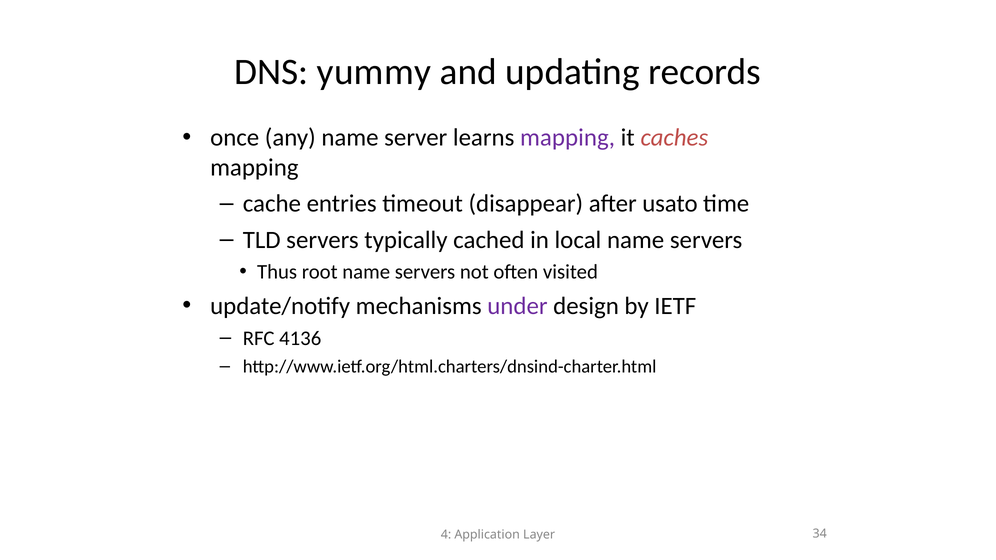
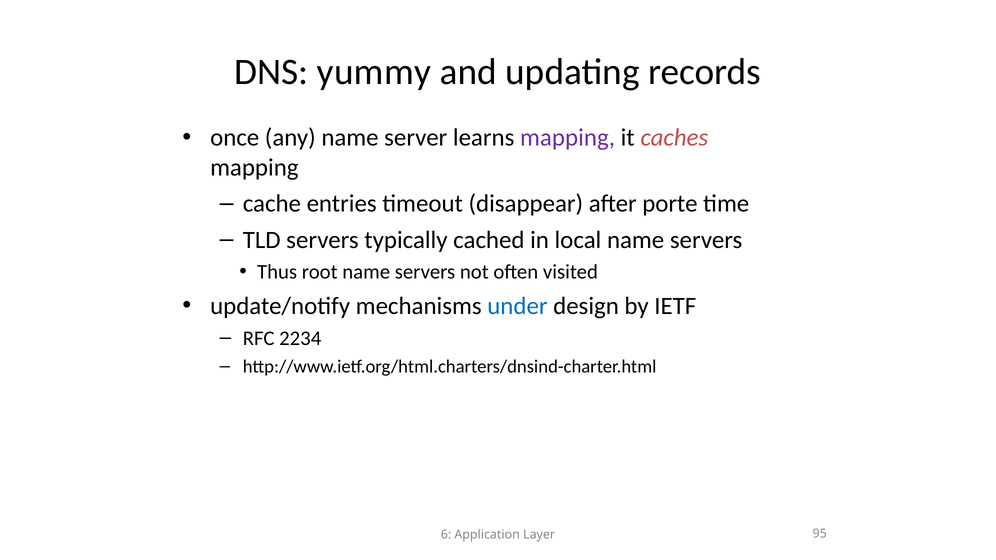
usato: usato -> porte (670, 204)
under colour: purple -> blue (517, 306)
4136: 4136 -> 2234 (300, 338)
4: 4 -> 6 (446, 535)
34: 34 -> 95 (820, 534)
